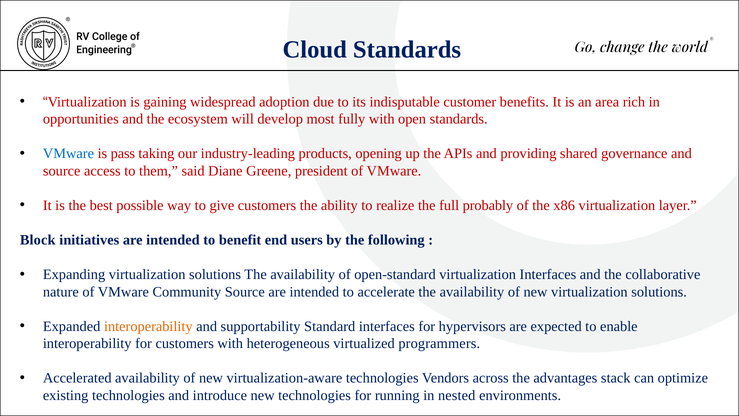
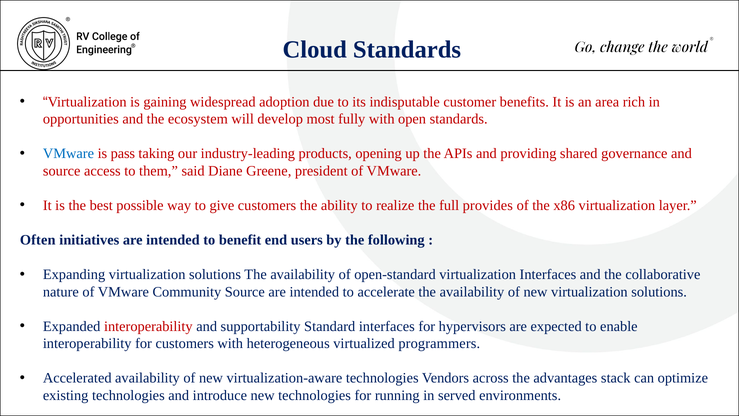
probably: probably -> provides (488, 205)
Block: Block -> Often (38, 240)
interoperability colour: orange -> red (148, 326)
nested: nested -> served (457, 395)
